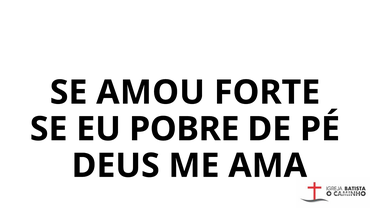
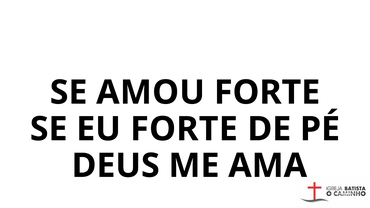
EU POBRE: POBRE -> FORTE (184, 129)
